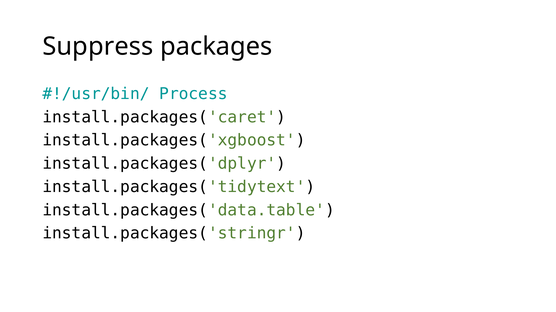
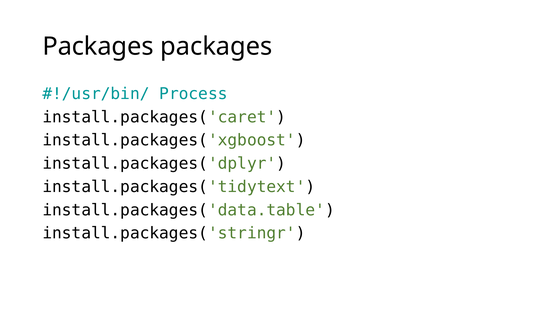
Suppress: Suppress -> Packages (98, 47)
